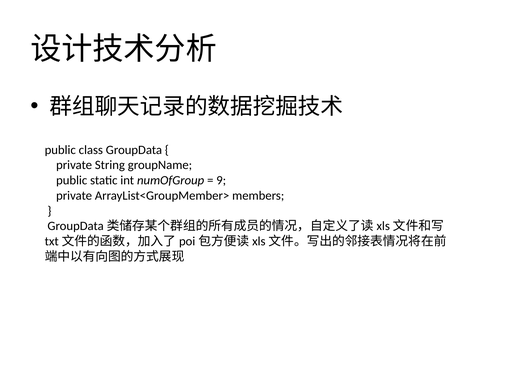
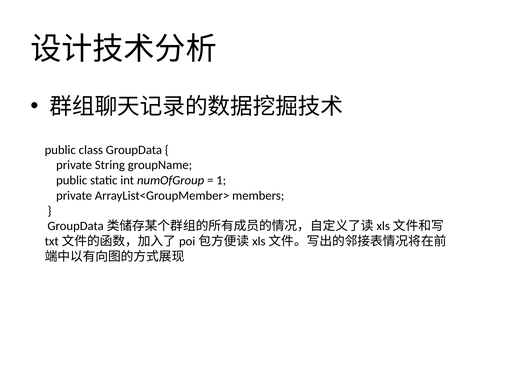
9: 9 -> 1 (221, 180)
